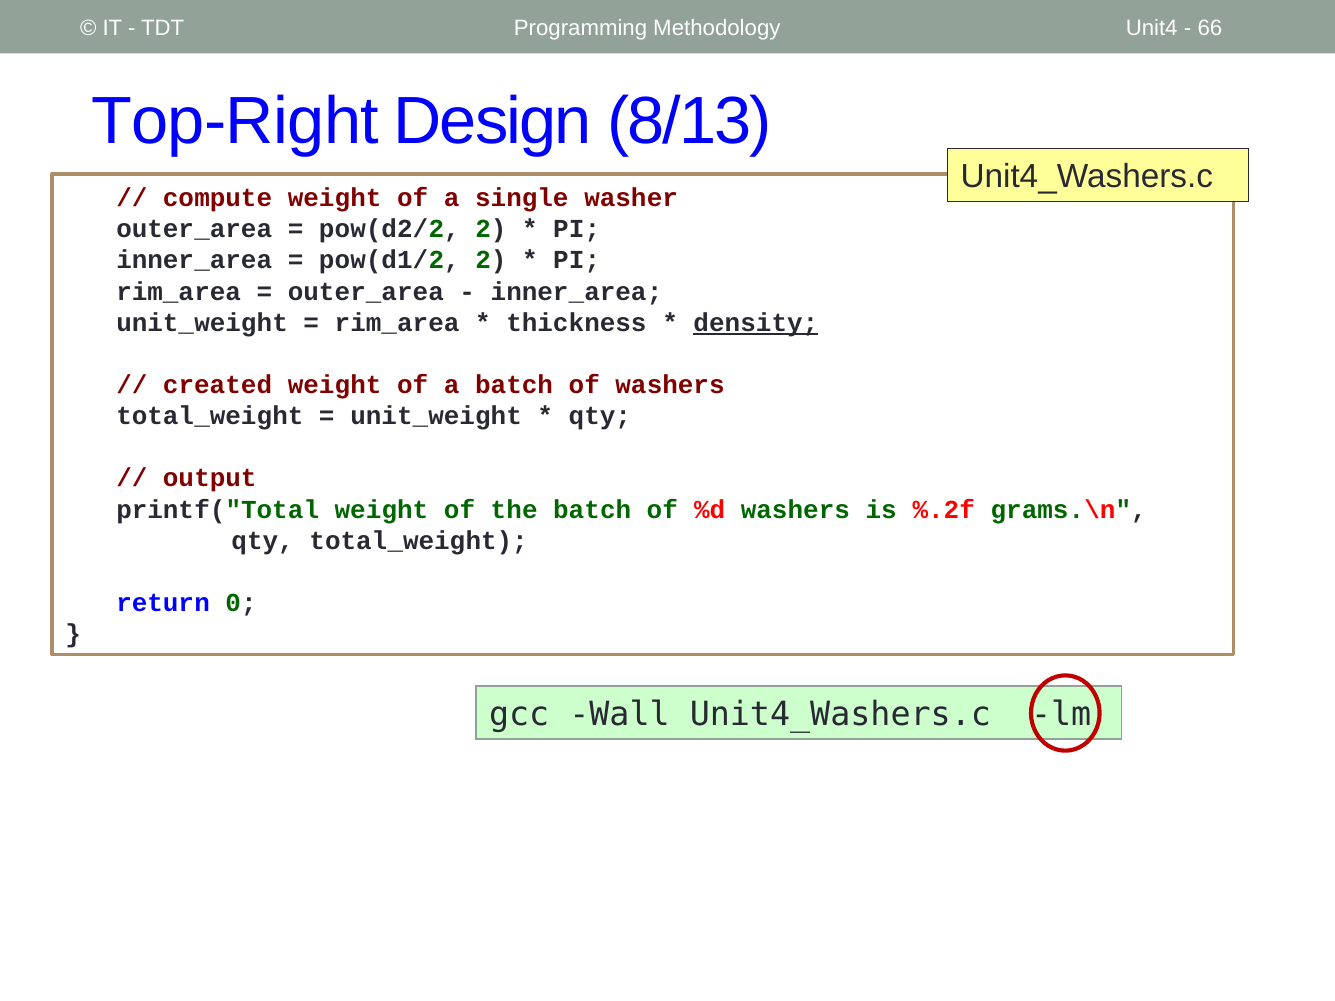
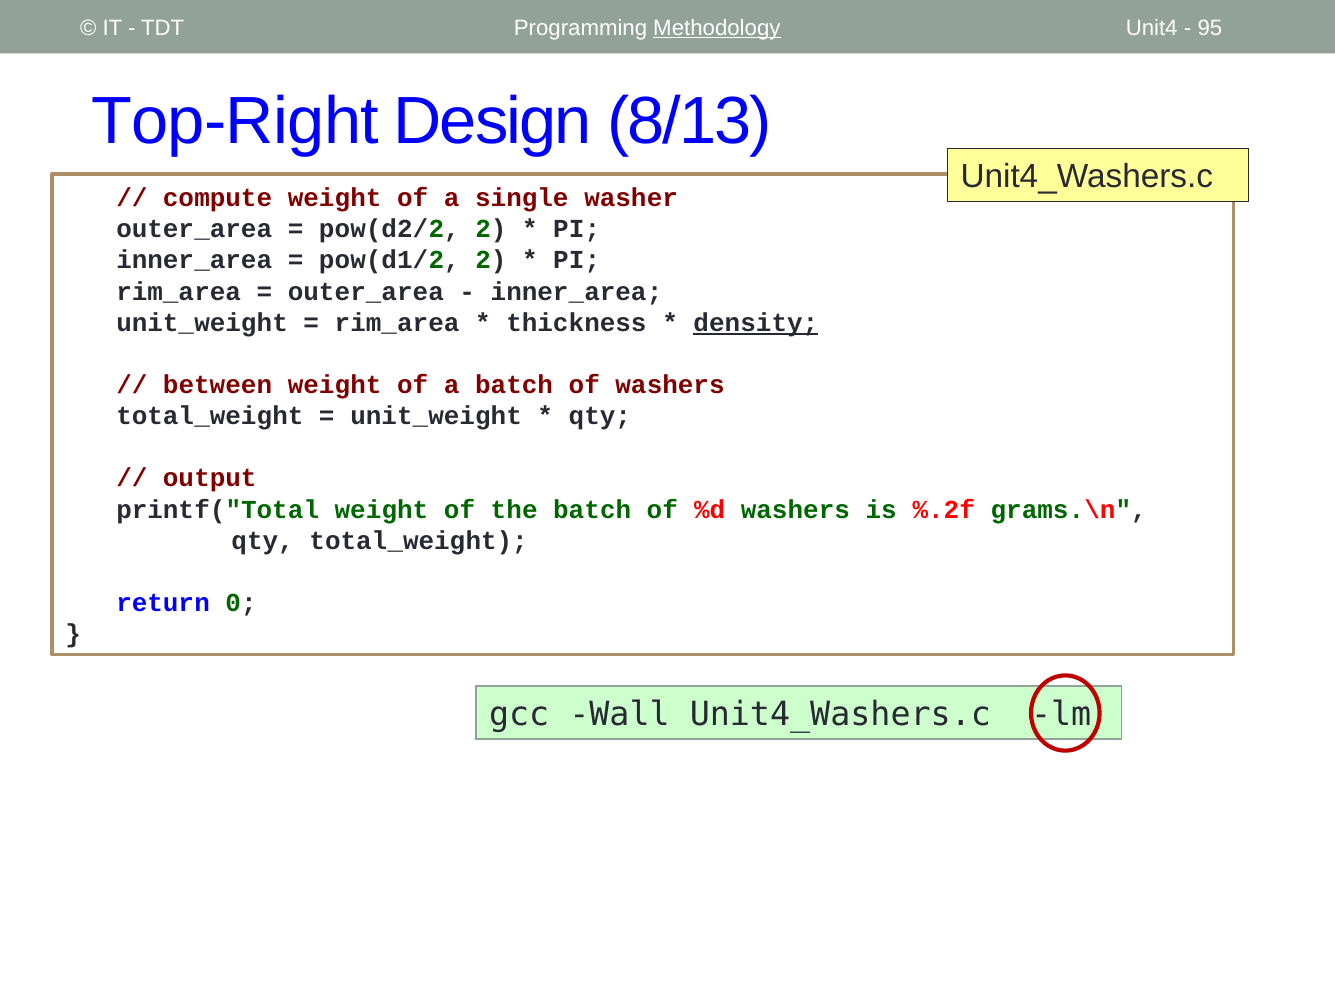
Methodology underline: none -> present (717, 28)
66: 66 -> 95 (1210, 28)
created: created -> between (218, 385)
